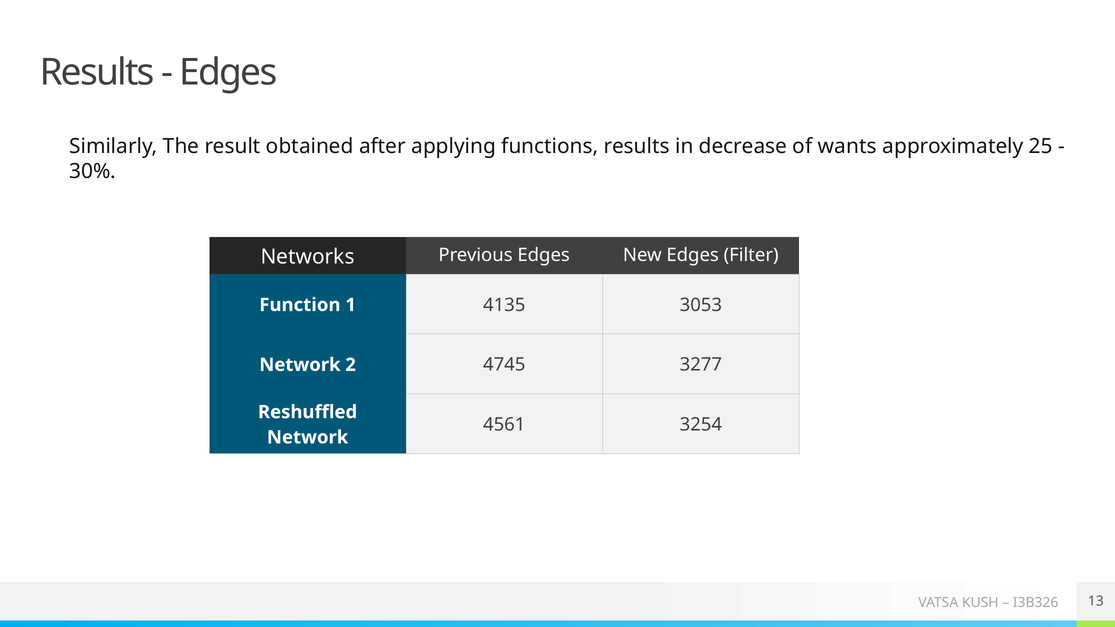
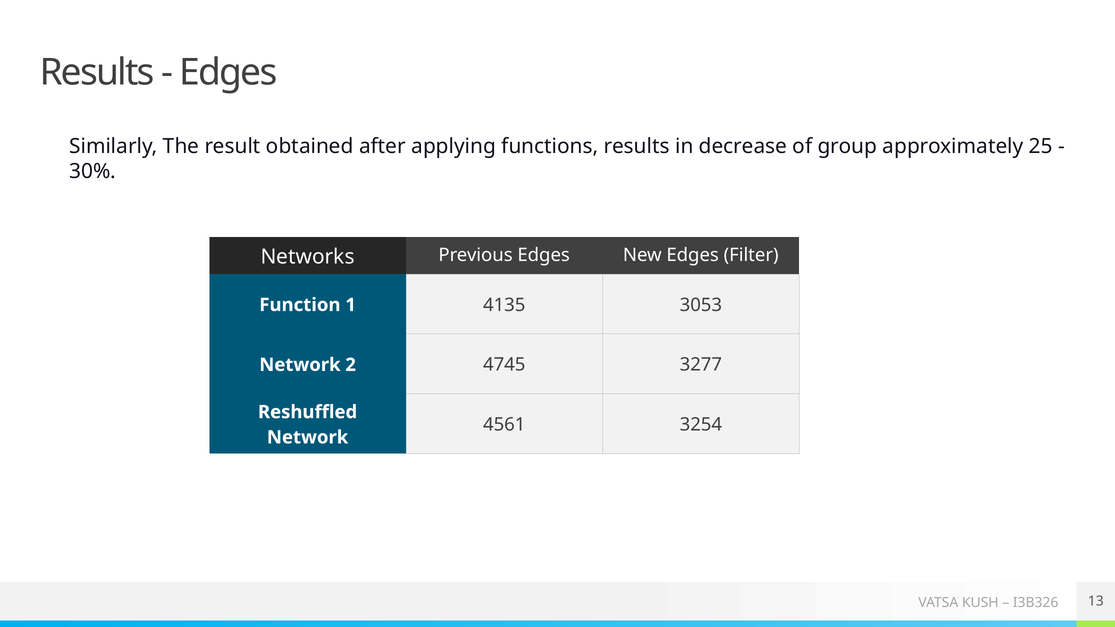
wants: wants -> group (847, 146)
